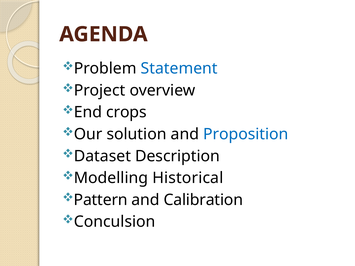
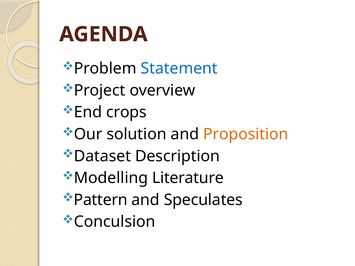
Proposition colour: blue -> orange (246, 134)
Historical: Historical -> Literature (188, 178)
Calibration: Calibration -> Speculates (203, 200)
